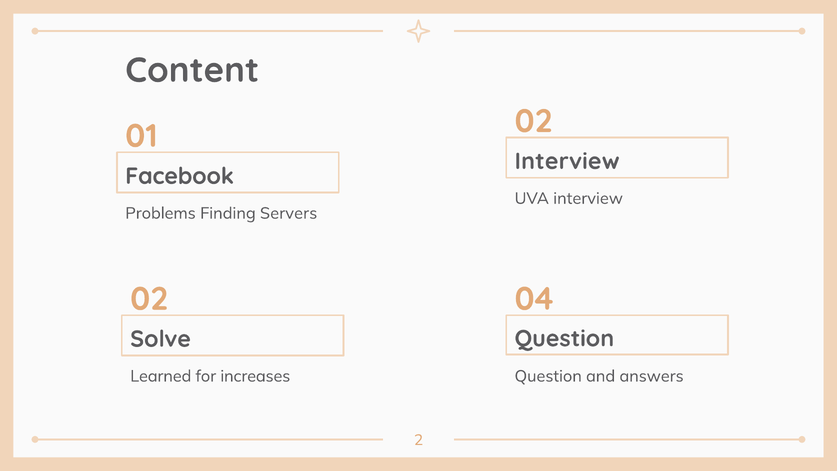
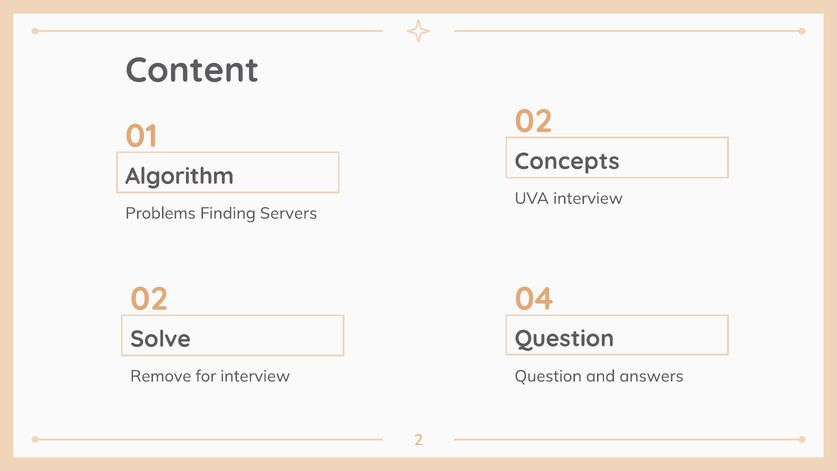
Interview: Interview -> Concepts (567, 161)
Facebook: Facebook -> Algorithm (180, 176)
Learned: Learned -> Remove (161, 376)
for increases: increases -> interview (255, 376)
